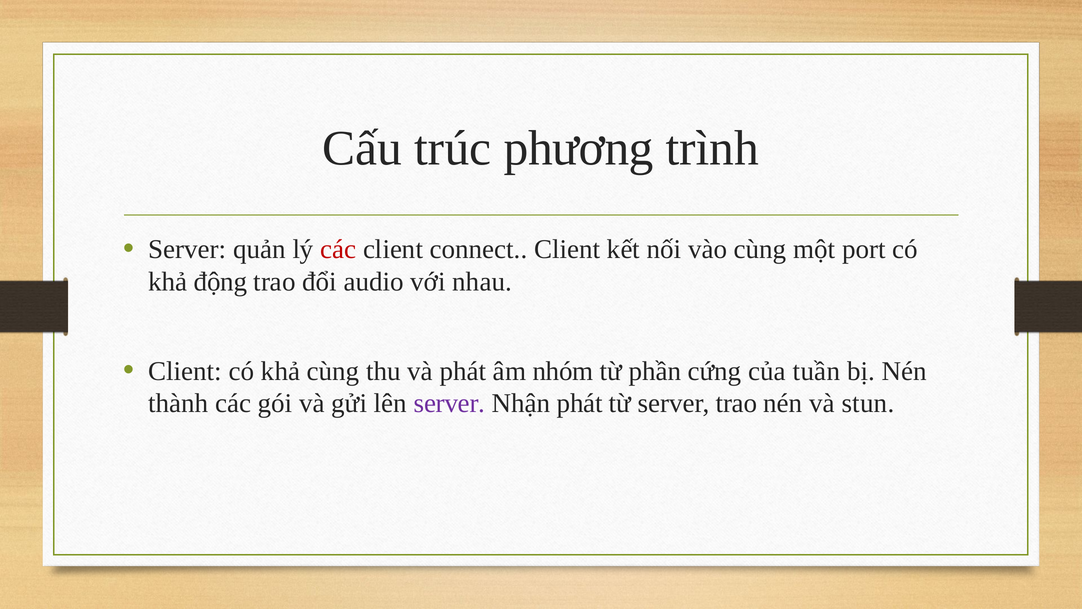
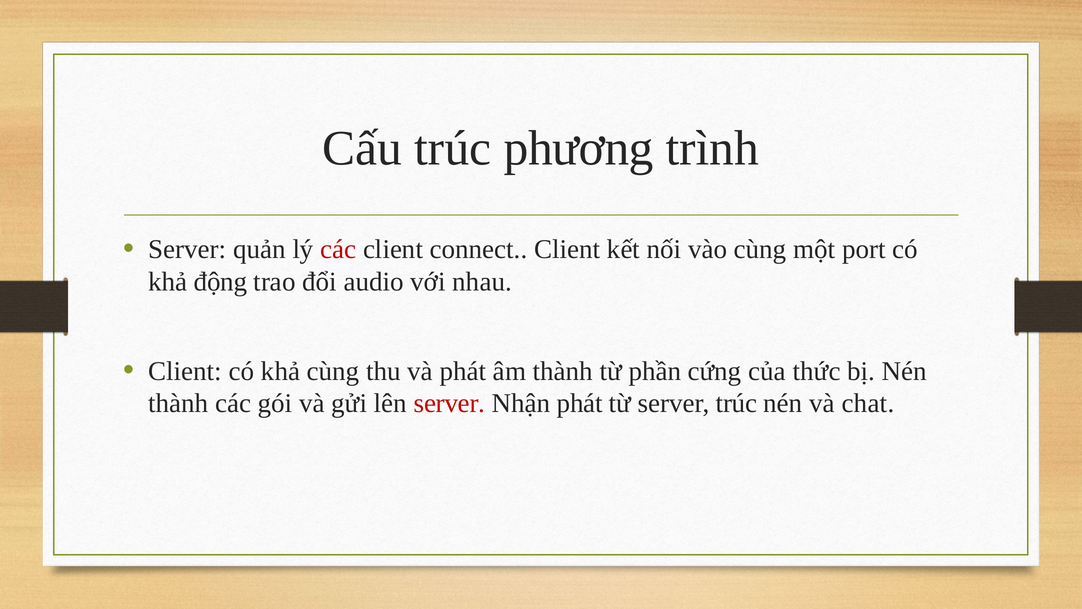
âm nhóm: nhóm -> thành (563, 371)
tuần: tuần -> thức (817, 371)
server colour: purple -> red (449, 403)
server trao: trao -> trúc (736, 403)
stun: stun -> chat (868, 403)
